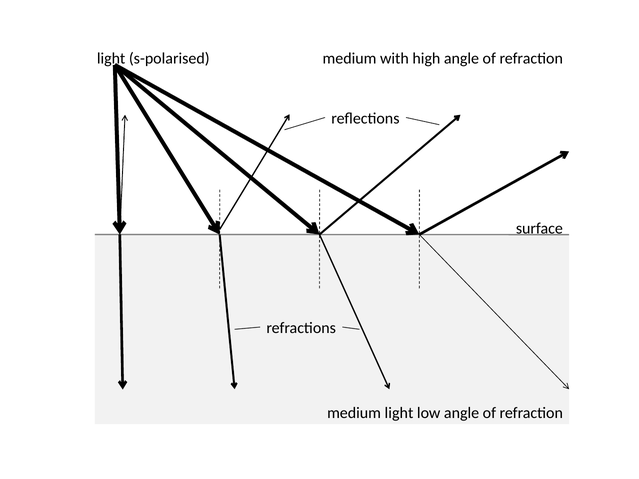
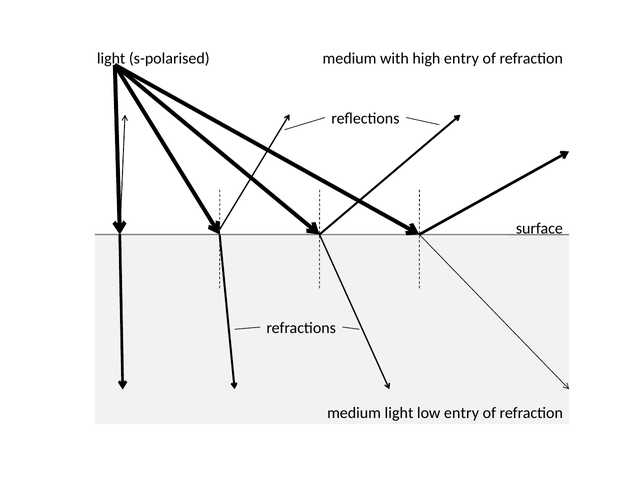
high angle: angle -> entry (461, 59)
low angle: angle -> entry (461, 413)
